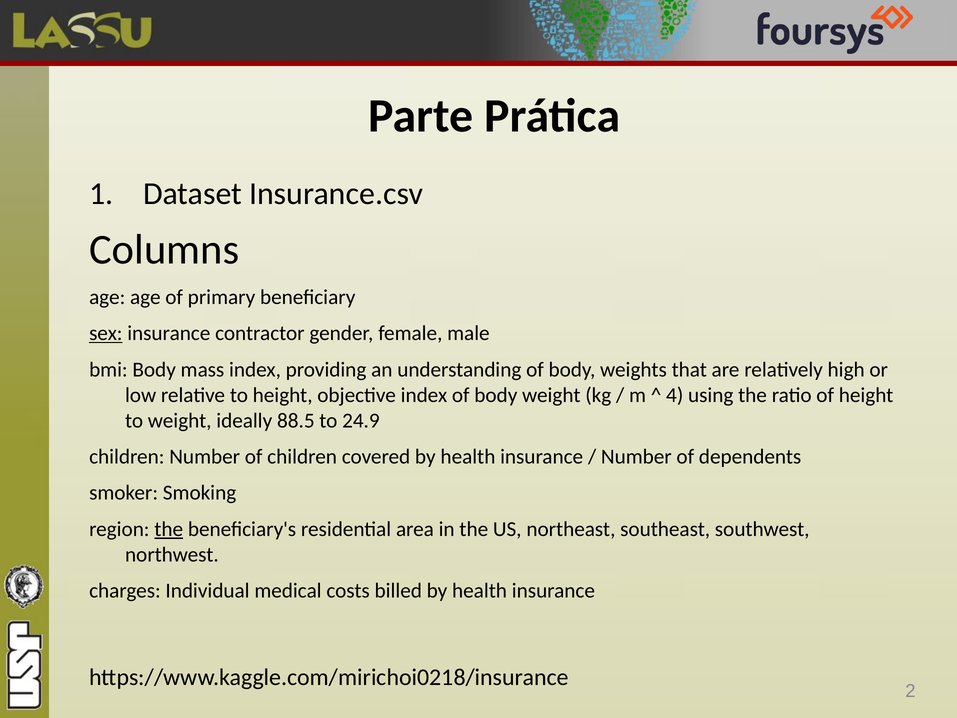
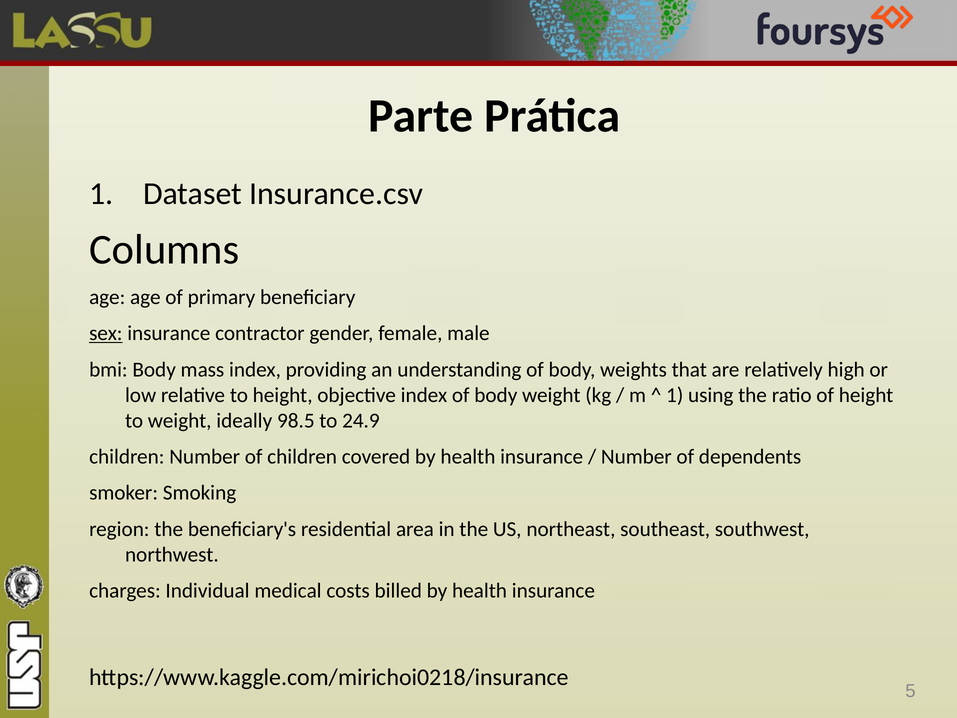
4: 4 -> 1 (675, 395)
88.5: 88.5 -> 98.5 (296, 420)
the underline: present -> none (169, 529)
2: 2 -> 5 (910, 691)
